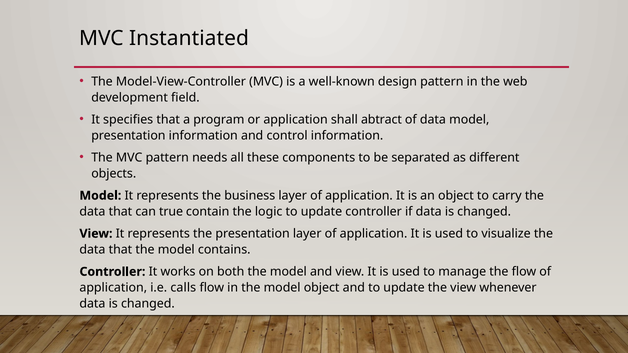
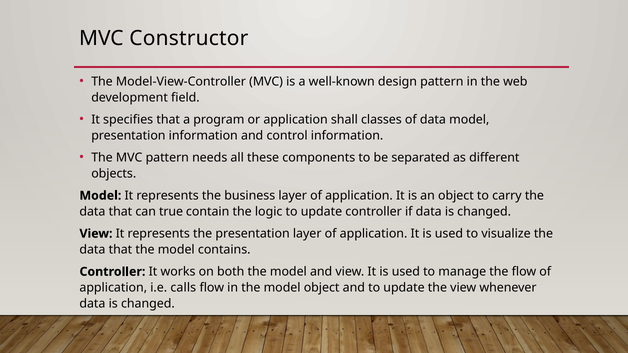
Instantiated: Instantiated -> Constructor (189, 39)
abtract: abtract -> classes (381, 120)
